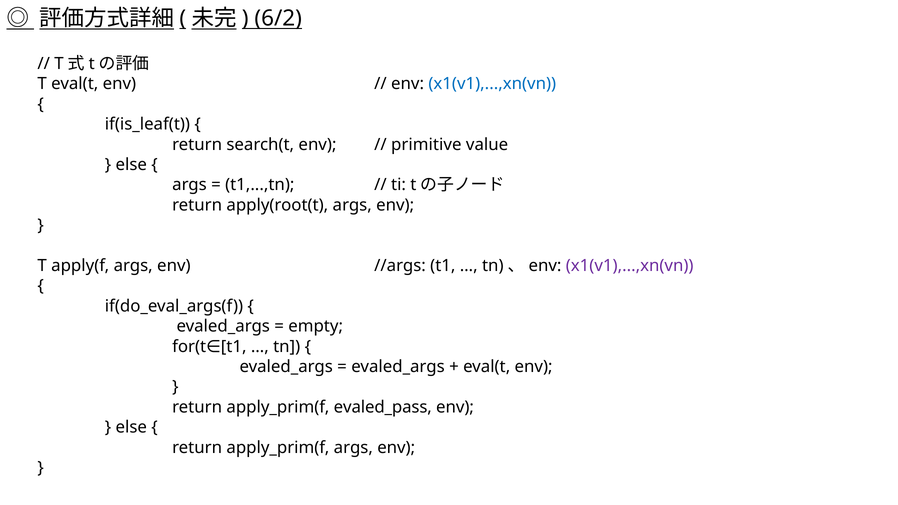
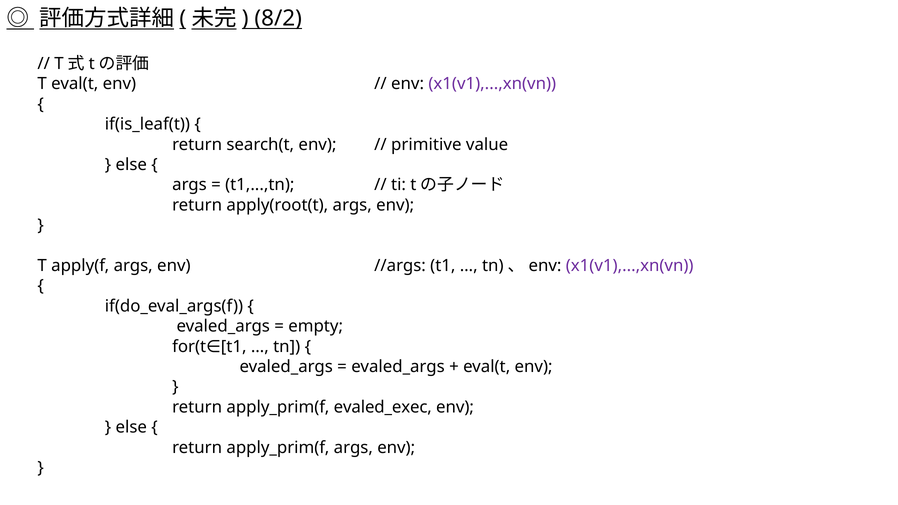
6/2: 6/2 -> 8/2 (278, 18)
x1(v1),...,xn(vn colour: blue -> purple (492, 84)
evaled_pass: evaled_pass -> evaled_exec (383, 407)
